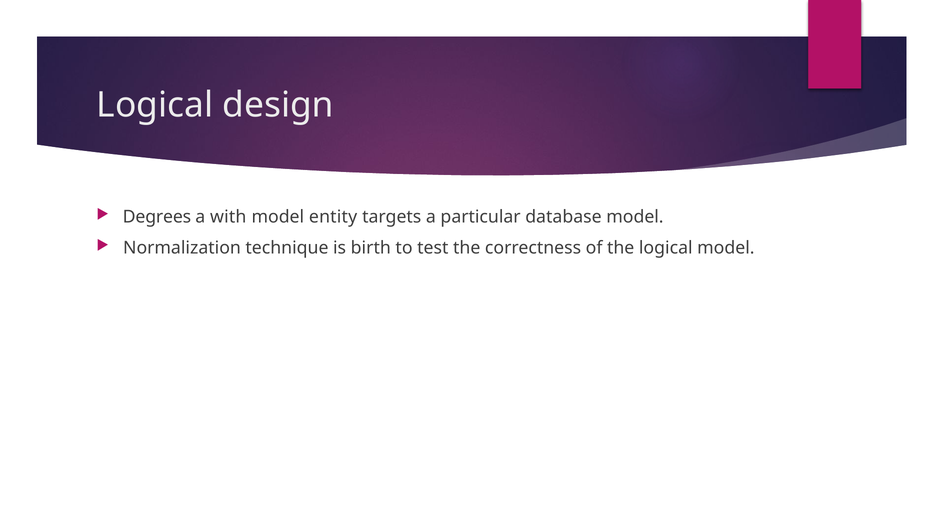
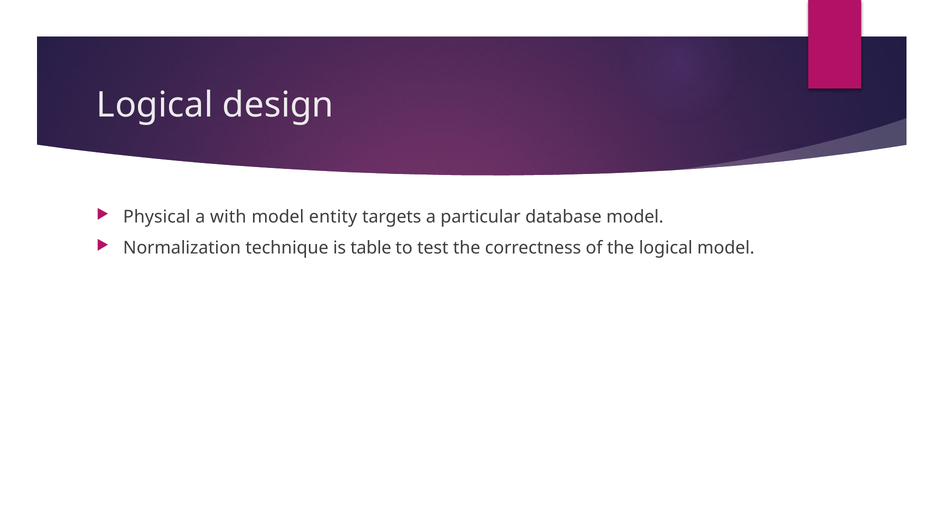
Degrees: Degrees -> Physical (157, 217)
birth: birth -> table (371, 248)
